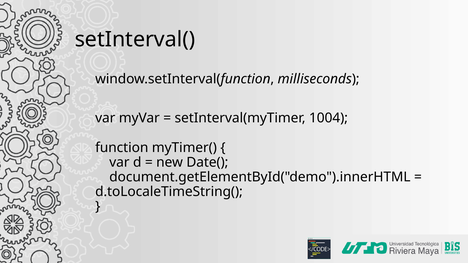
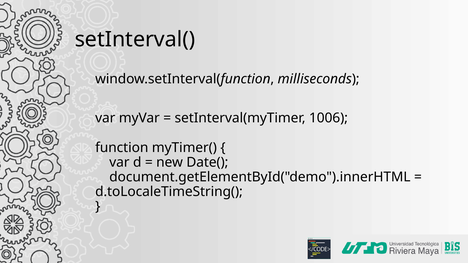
1004: 1004 -> 1006 (328, 118)
